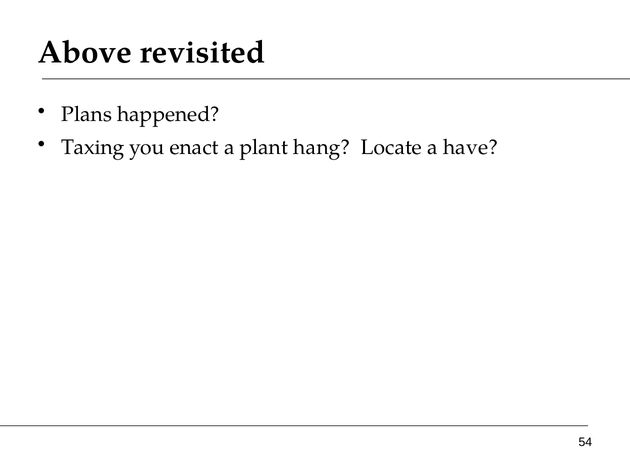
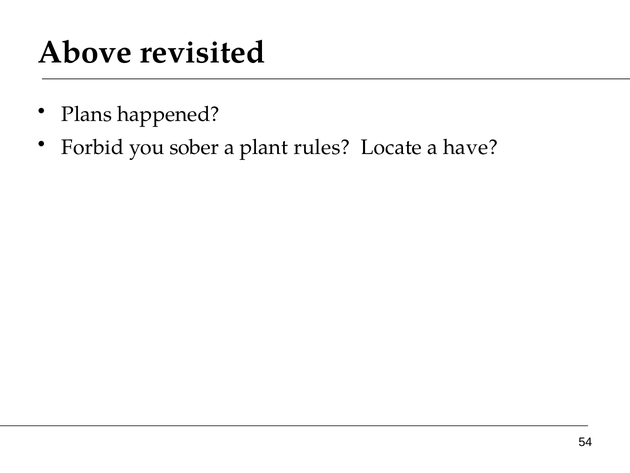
Taxing: Taxing -> Forbid (93, 147)
enact: enact -> sober (194, 147)
hang: hang -> rules (322, 147)
